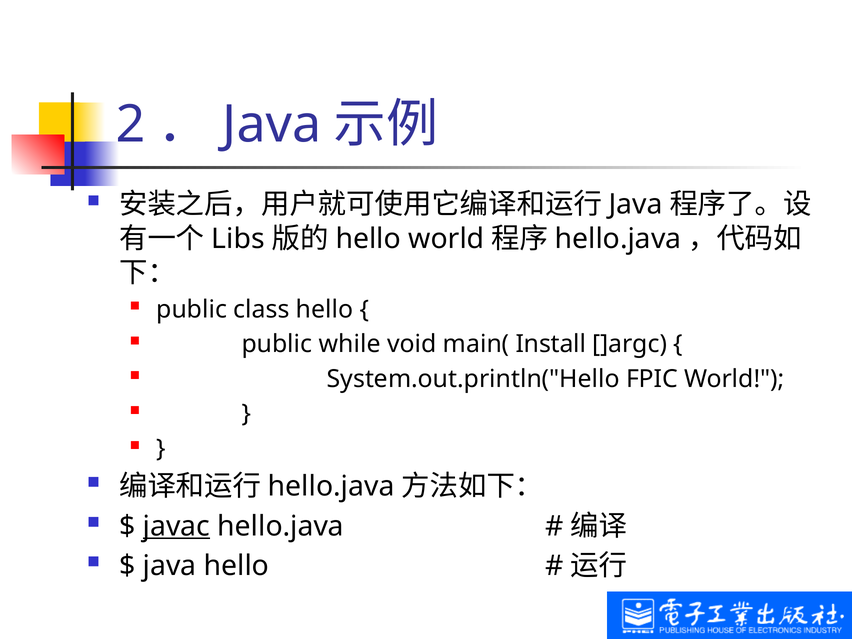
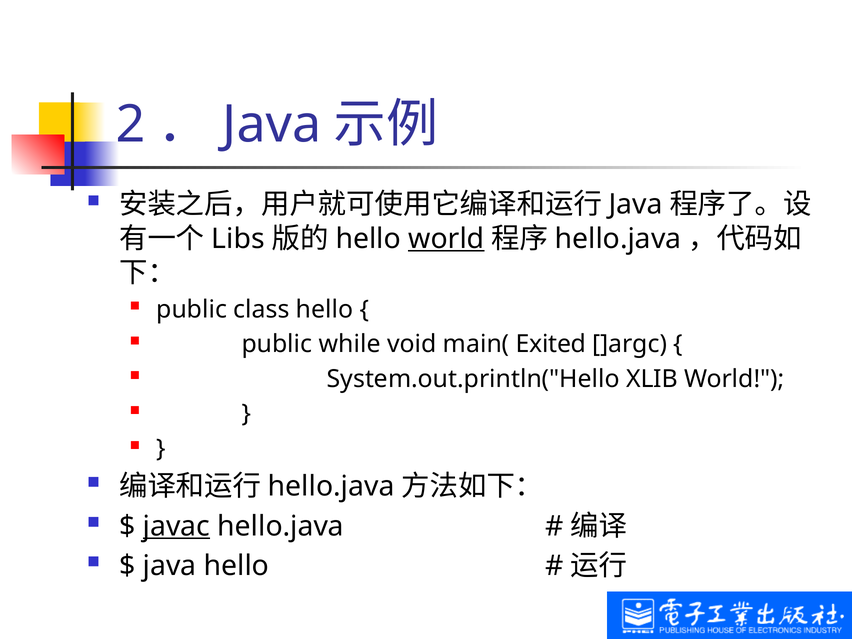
world underline: none -> present (446, 239)
Install: Install -> Exited (551, 344)
FPIC: FPIC -> XLIB (652, 379)
